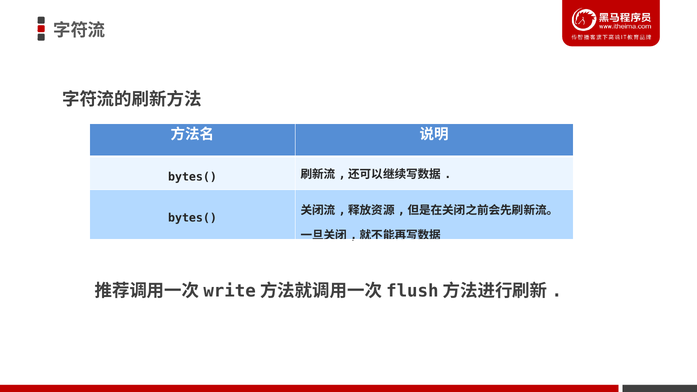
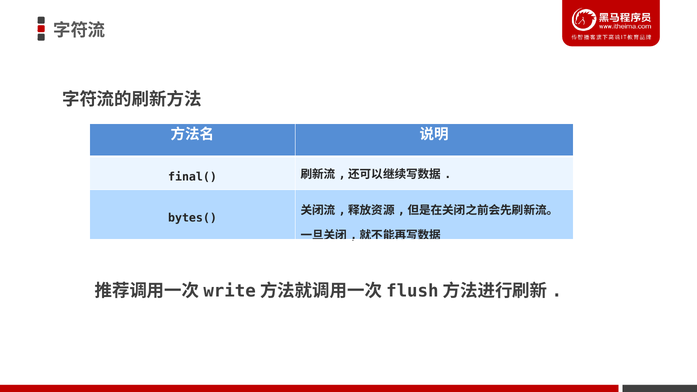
bytes(: bytes( -> final( (192, 177)
